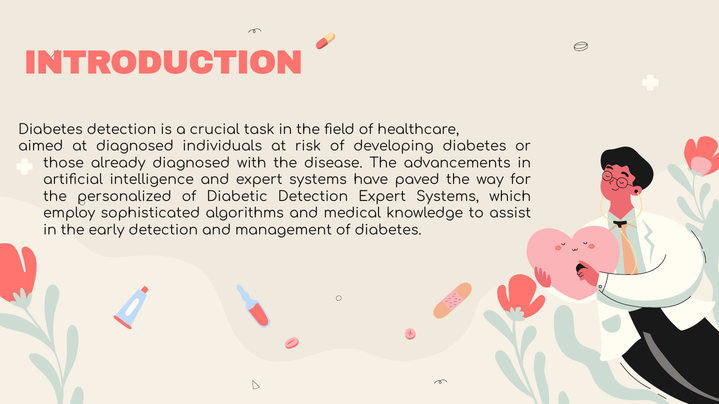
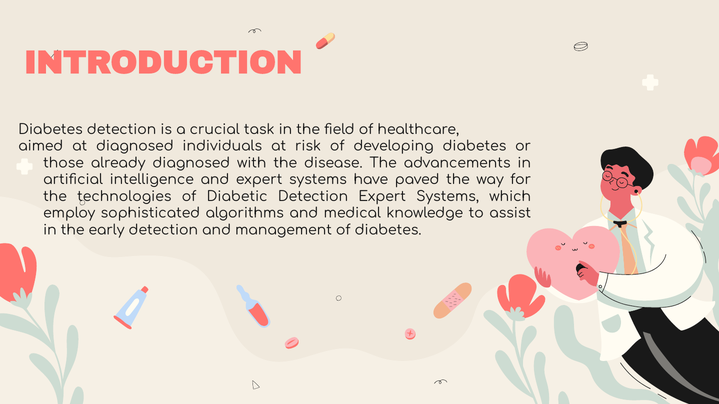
personalized: personalized -> technologies (124, 197)
